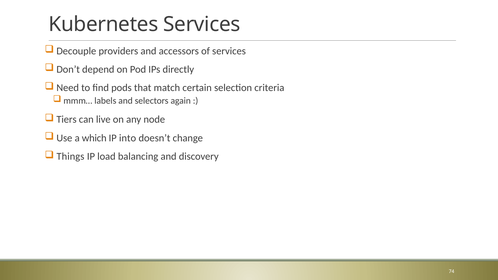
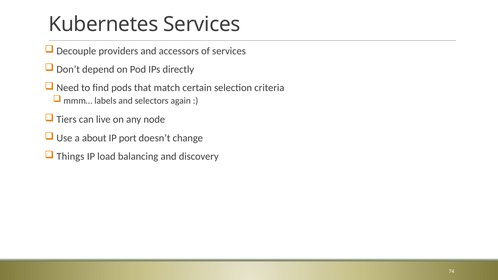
which: which -> about (94, 138)
into: into -> port (128, 138)
